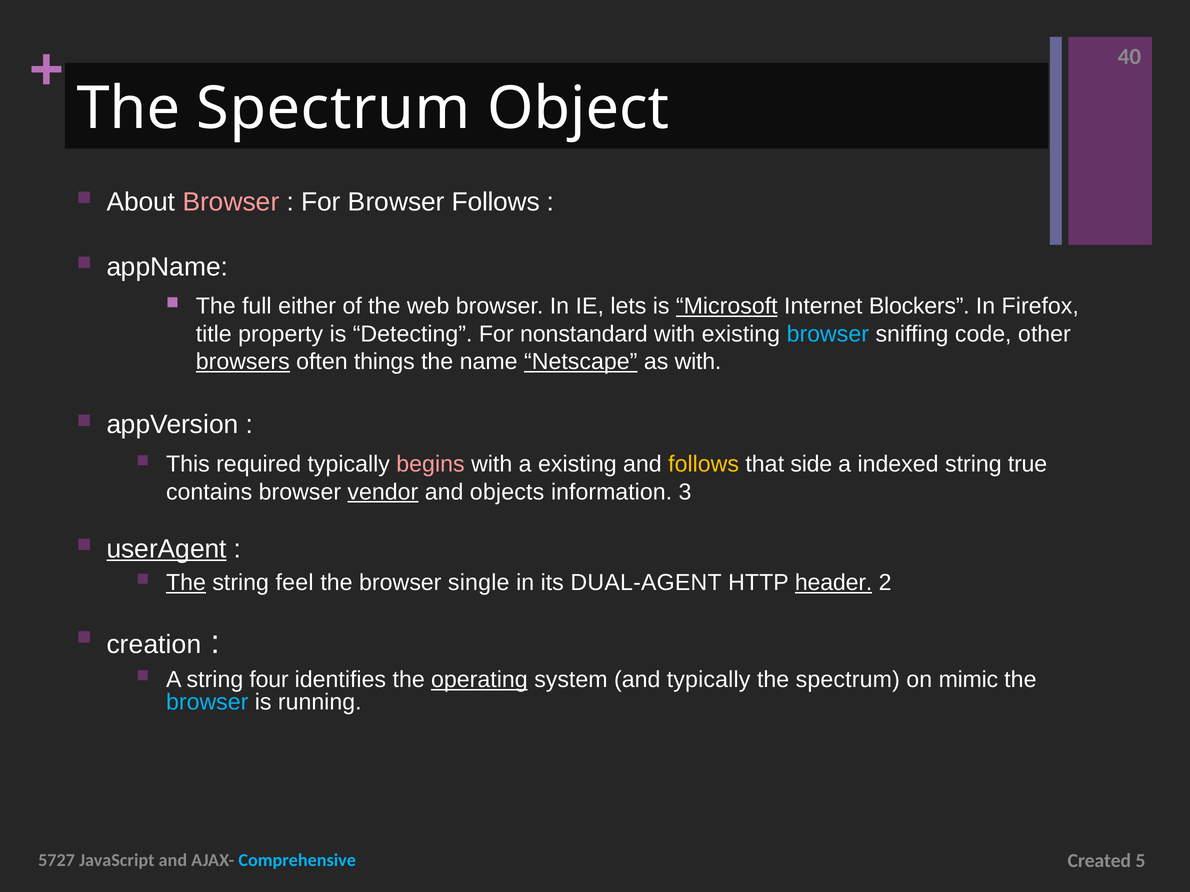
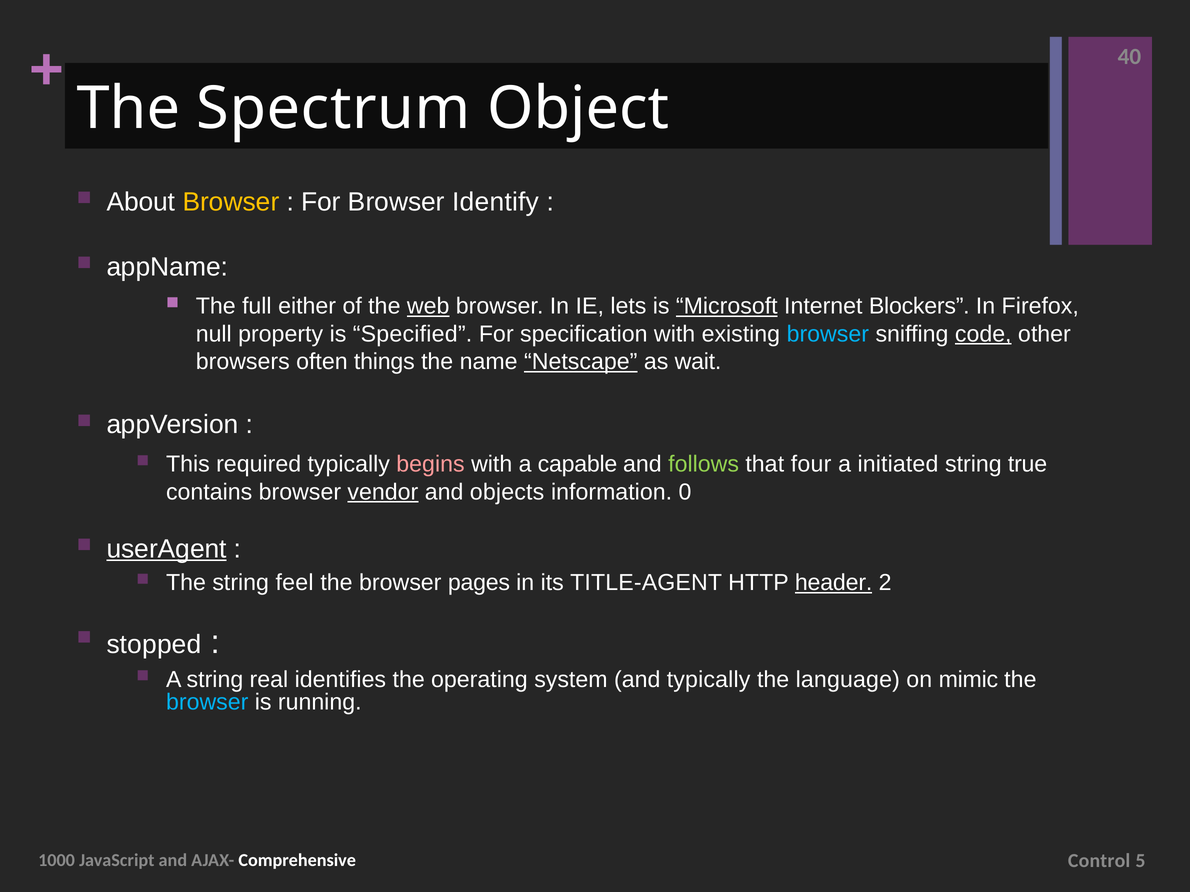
Browser colour: pink -> yellow (231, 202)
Browser Follows: Follows -> Identify (496, 202)
web underline: none -> present (428, 306)
title: title -> null (214, 334)
Detecting: Detecting -> Specified (413, 334)
nonstandard: nonstandard -> specification (584, 334)
code underline: none -> present (983, 334)
browsers underline: present -> none (243, 362)
as with: with -> wait (698, 362)
a existing: existing -> capable (578, 464)
follows colour: yellow -> light green (704, 464)
side: side -> four (811, 464)
indexed: indexed -> initiated (898, 464)
3: 3 -> 0 (685, 492)
The underline: present -> none (186, 583)
single: single -> pages (479, 583)
DUAL-AGENT: DUAL-AGENT -> TITLE-AGENT (646, 583)
creation: creation -> stopped (154, 645)
four: four -> real (269, 680)
operating underline: present -> none (479, 680)
spectrum: spectrum -> language (848, 680)
Created: Created -> Control (1099, 861)
5727: 5727 -> 1000 (57, 861)
Comprehensive colour: light blue -> white (297, 861)
